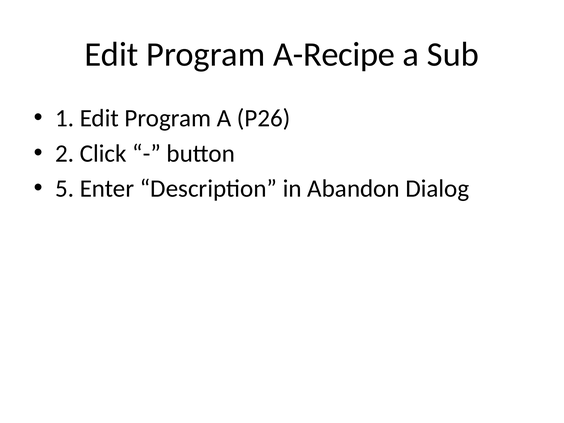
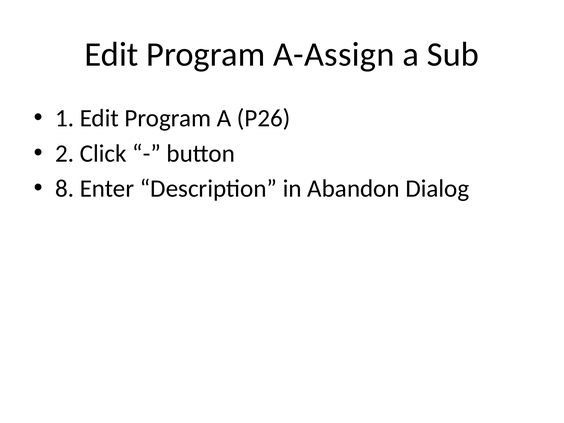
A-Recipe: A-Recipe -> A-Assign (334, 55)
5: 5 -> 8 (65, 189)
